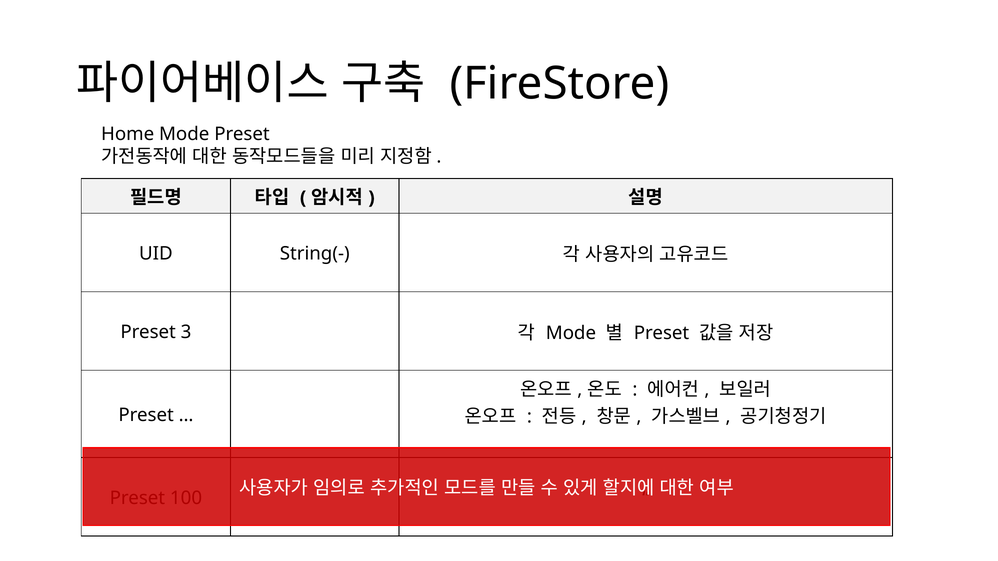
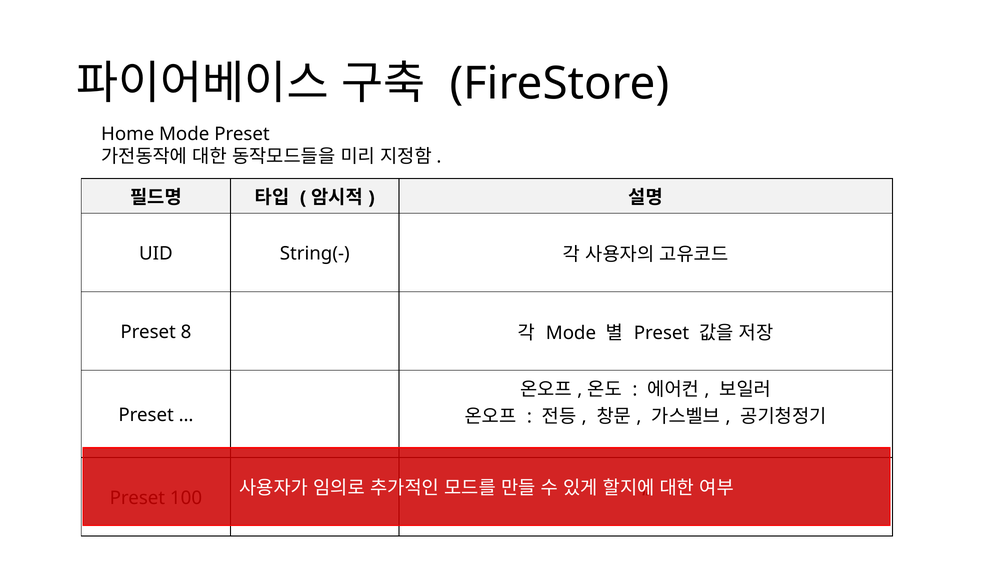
3: 3 -> 8 (186, 332)
